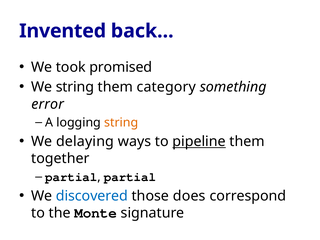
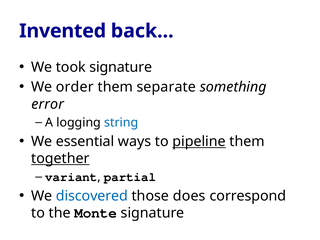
took promised: promised -> signature (121, 67)
We string: string -> order (75, 87)
category: category -> separate (166, 87)
string colour: orange -> blue (121, 122)
delaying: delaying -> essential (85, 141)
together underline: none -> present (60, 159)
partial: partial -> variant (71, 177)
